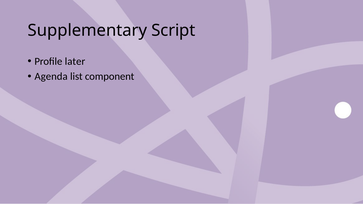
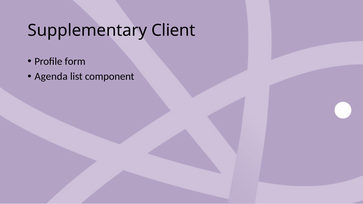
Script: Script -> Client (173, 30)
later: later -> form (75, 61)
